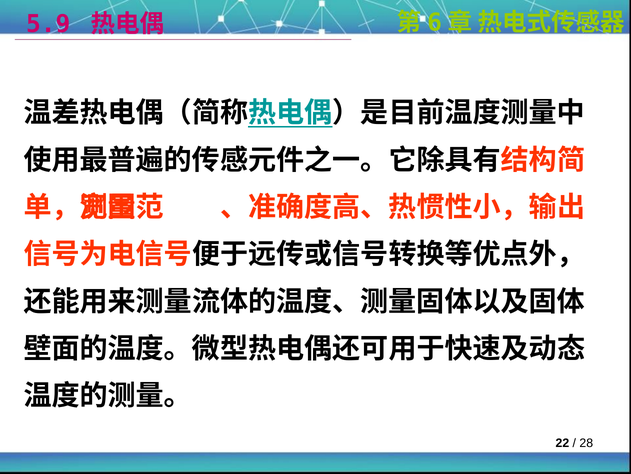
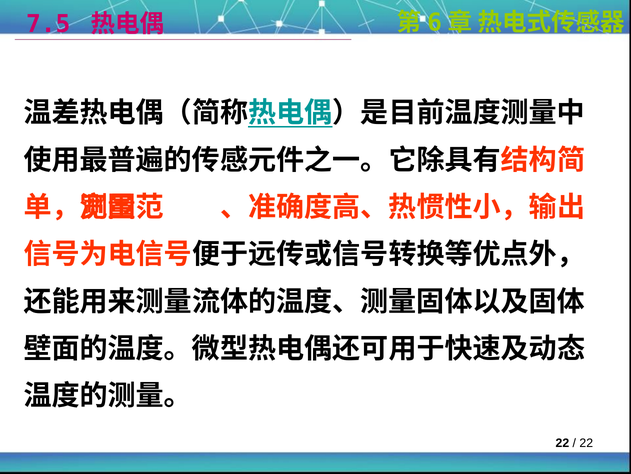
5.9: 5.9 -> 7.5 (48, 24)
28: 28 -> 22 (586, 442)
